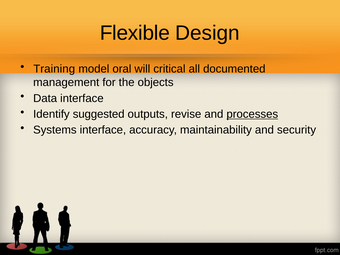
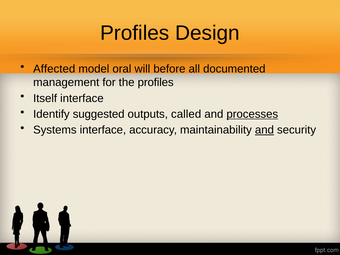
Flexible: Flexible -> Profiles (135, 33)
Training: Training -> Affected (54, 69)
critical: critical -> before (169, 69)
the objects: objects -> profiles (156, 82)
Data: Data -> Itself (45, 98)
revise: revise -> called (186, 114)
and underline: none -> present (264, 130)
